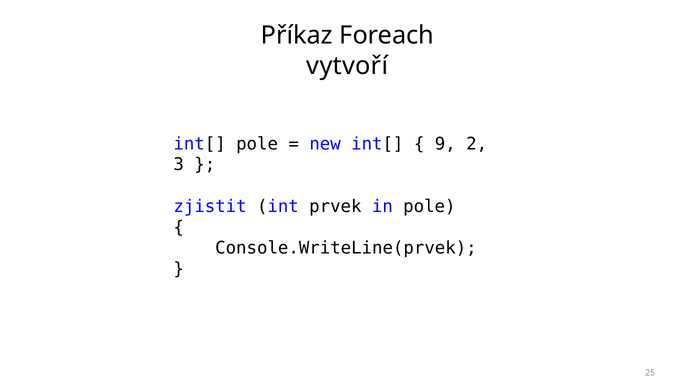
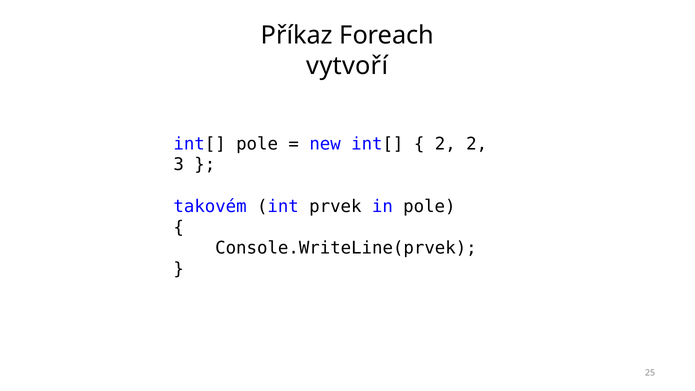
9: 9 -> 2 (445, 144)
zjistit: zjistit -> takovém (210, 206)
